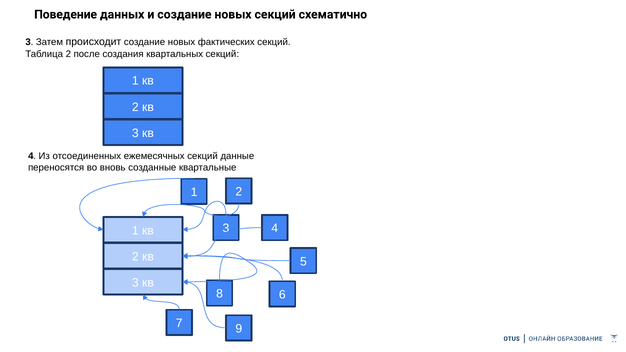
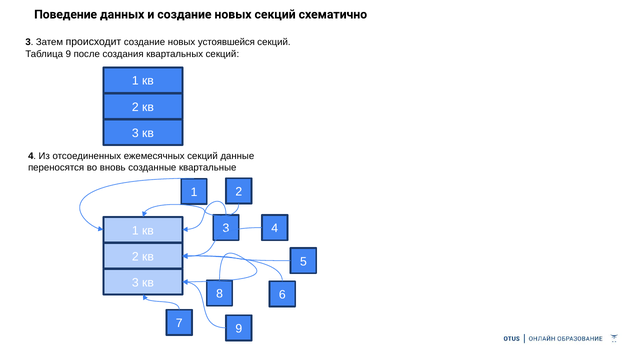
фактических: фактических -> устоявшейся (226, 42)
Таблица 2: 2 -> 9 (68, 54)
